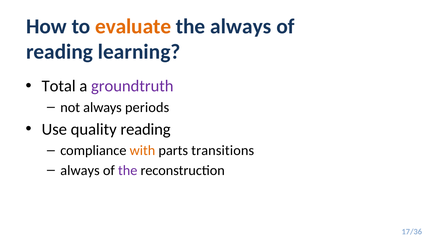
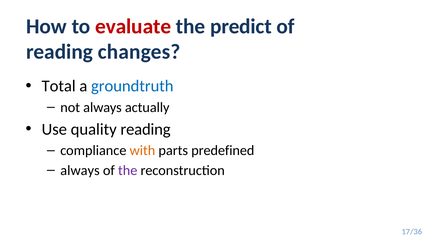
evaluate colour: orange -> red (133, 26)
the always: always -> predict (241, 26)
learning: learning -> changes (139, 52)
groundtruth colour: purple -> blue (132, 86)
periods: periods -> actually (147, 107)
transitions: transitions -> predefined (223, 151)
